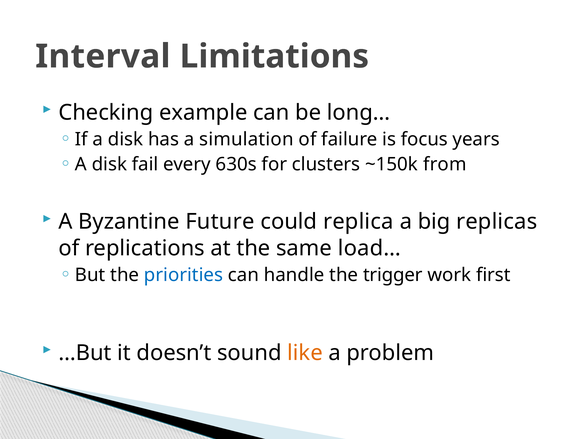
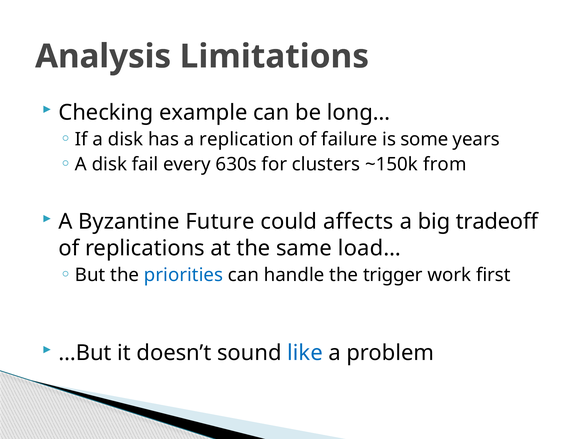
Interval: Interval -> Analysis (103, 57)
simulation: simulation -> replication (246, 139)
focus: focus -> some (424, 139)
replica: replica -> affects (358, 222)
replicas: replicas -> tradeoff (497, 222)
like colour: orange -> blue (305, 353)
